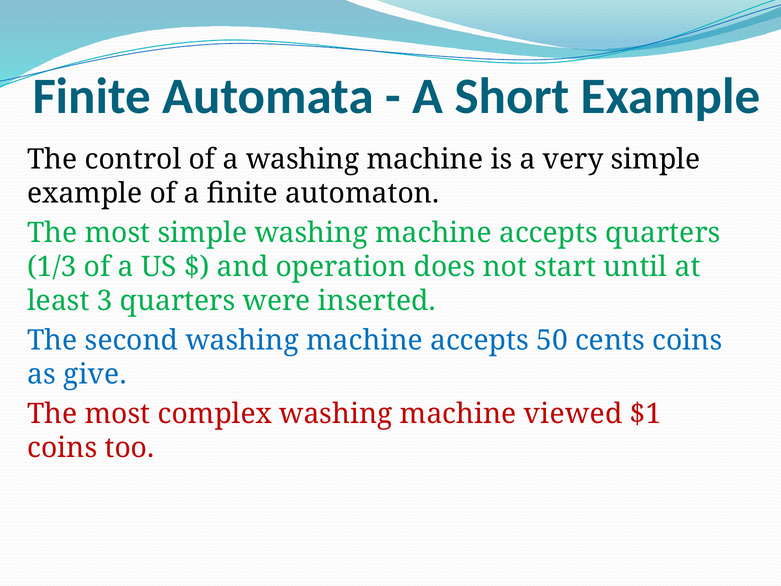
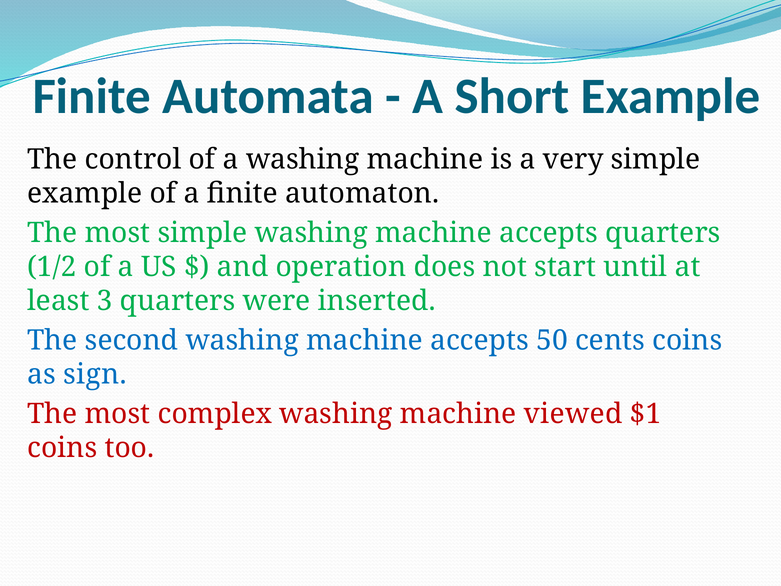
1/3: 1/3 -> 1/2 (52, 267)
give: give -> sign (95, 374)
